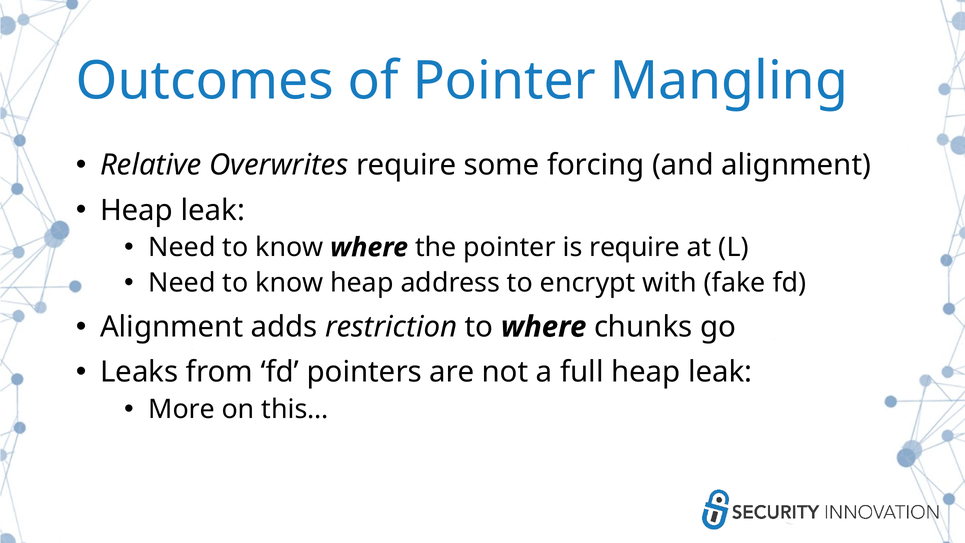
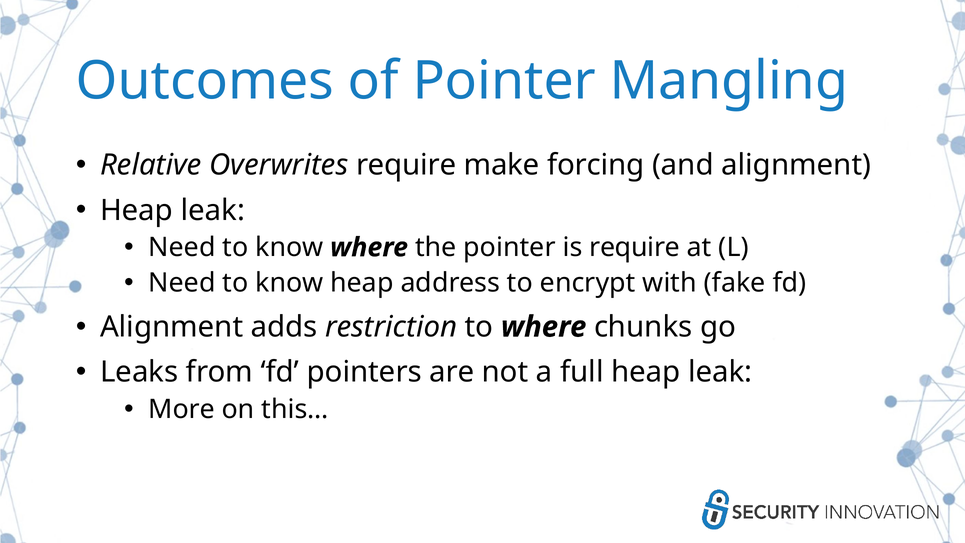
some: some -> make (502, 165)
